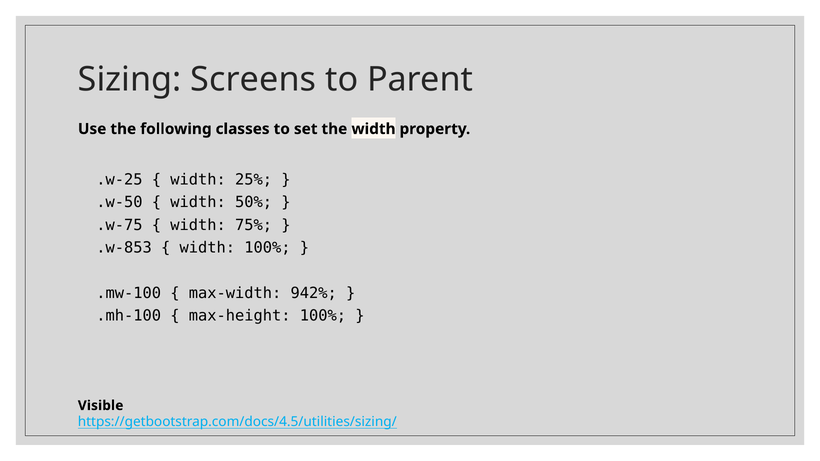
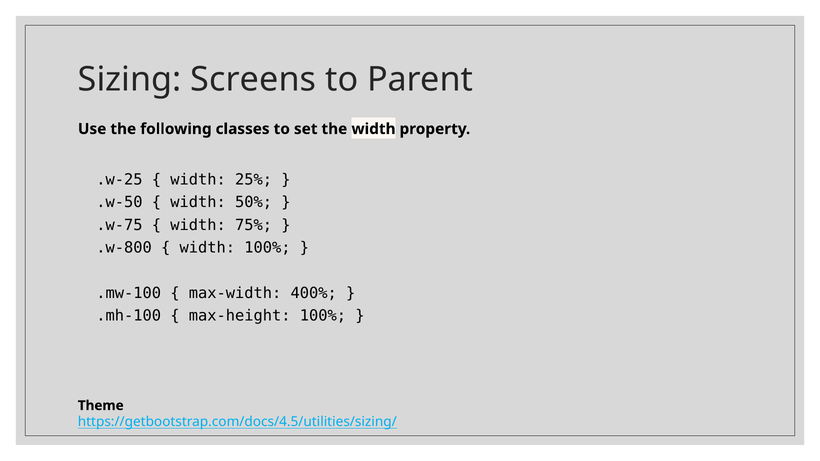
.w-853: .w-853 -> .w-800 (124, 248)
942%: 942% -> 400% (314, 293)
Visible: Visible -> Theme (101, 406)
